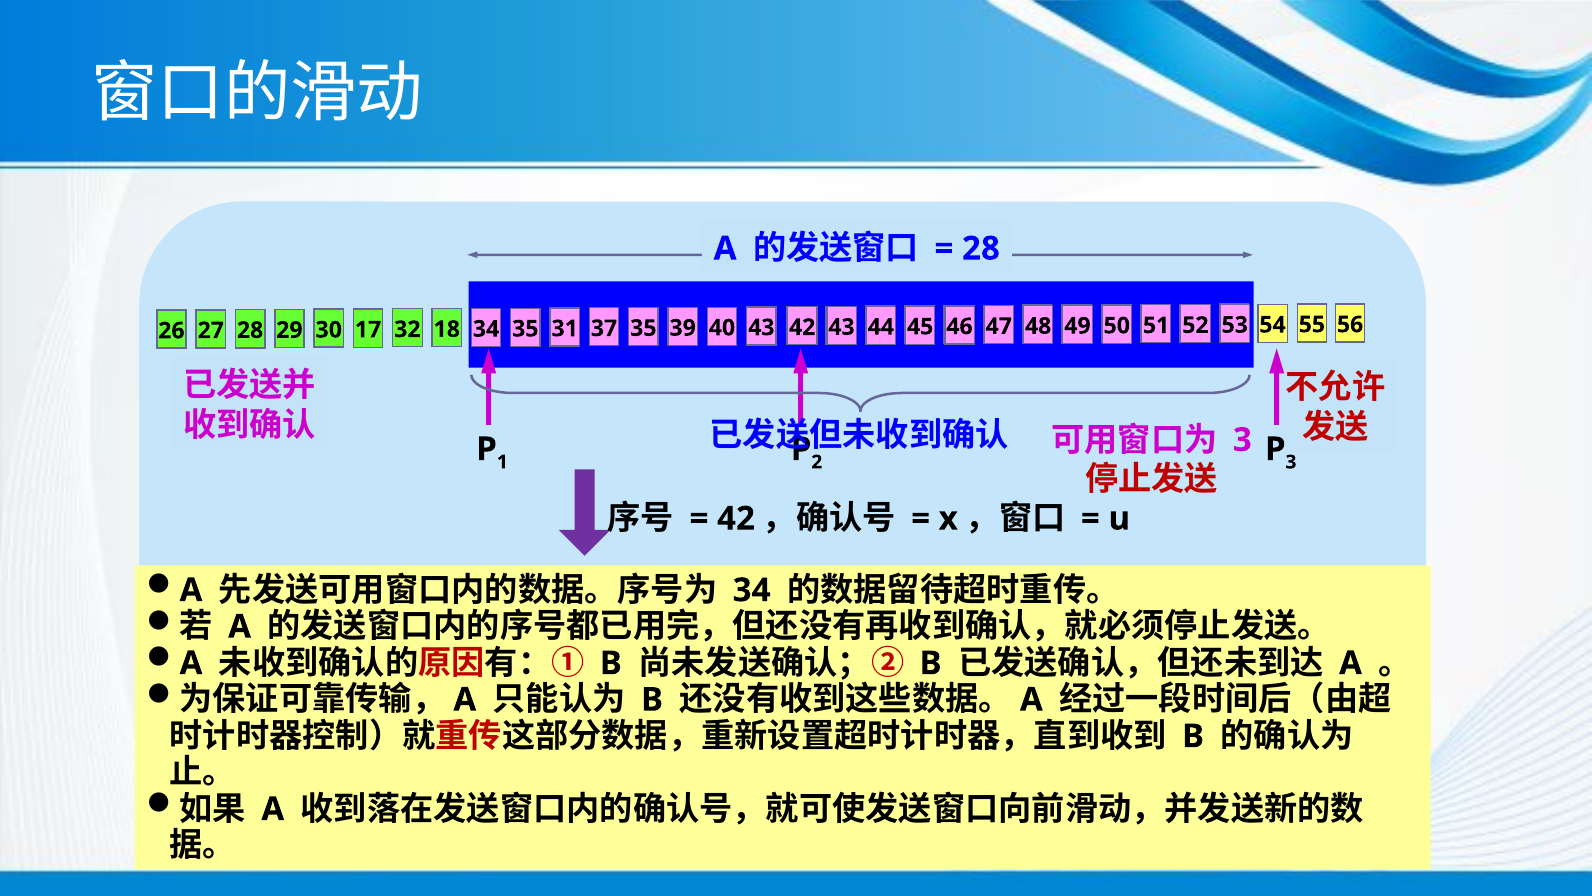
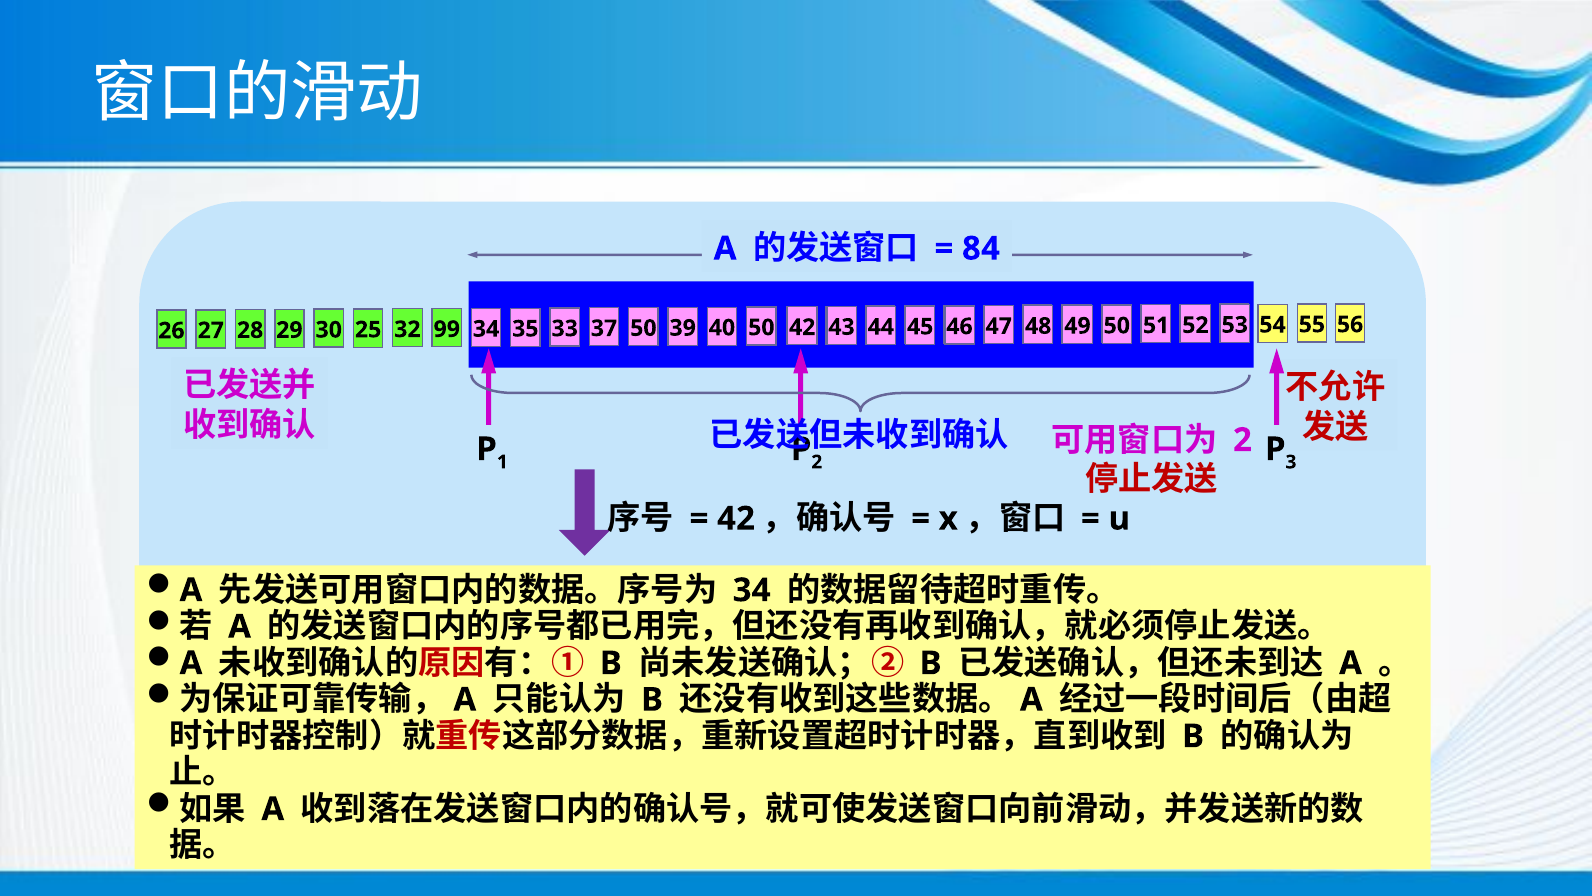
28: 28 -> 84 (981, 248)
17: 17 -> 25 (368, 330)
18: 18 -> 99 (447, 329)
31: 31 -> 33 (565, 328)
37 35: 35 -> 50 (643, 328)
40 43: 43 -> 50 (761, 327)
3: 3 -> 2 (1242, 440)
